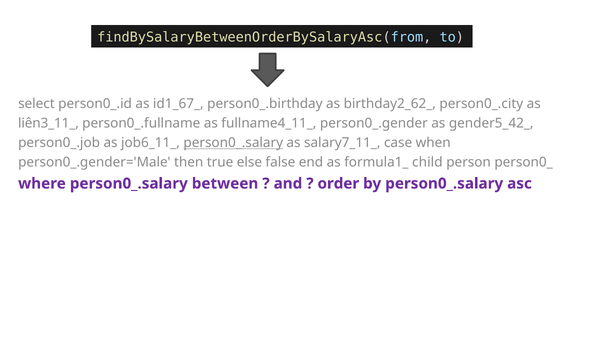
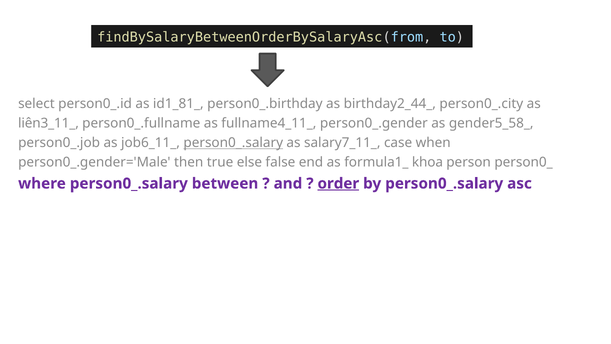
id1_67_: id1_67_ -> id1_81_ (178, 104)
birthday2_62_: birthday2_62_ -> birthday2_44_ (390, 104)
gender5_42_: gender5_42_ -> gender5_58_ (491, 123)
child: child -> khoa (427, 162)
order underline: none -> present (338, 183)
